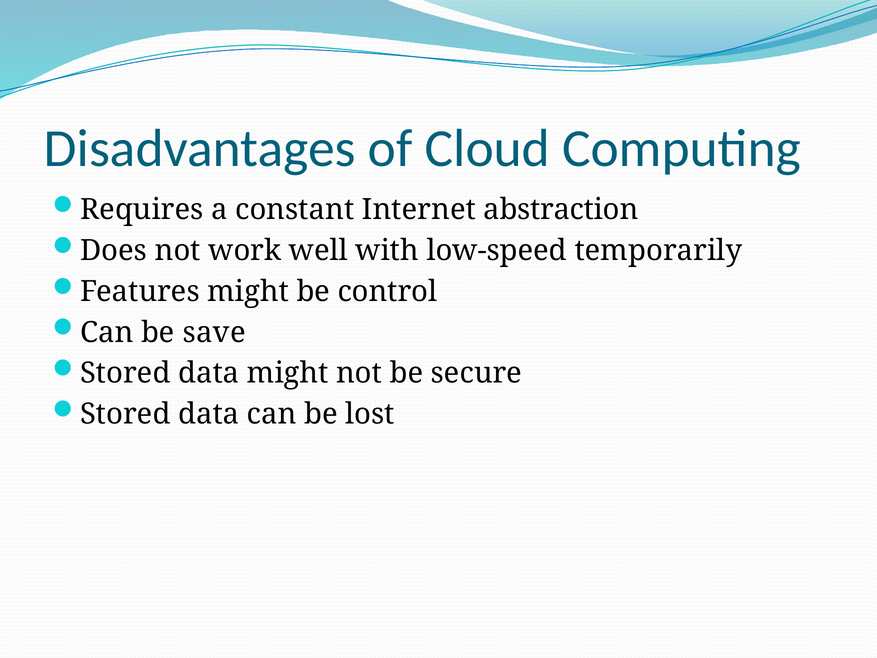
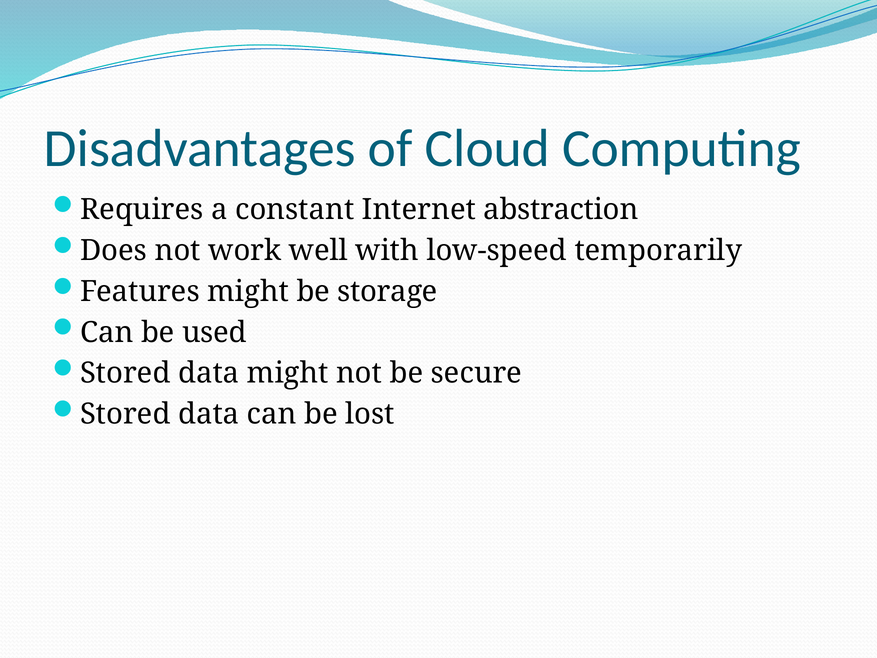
control: control -> storage (388, 291)
save: save -> used (214, 332)
